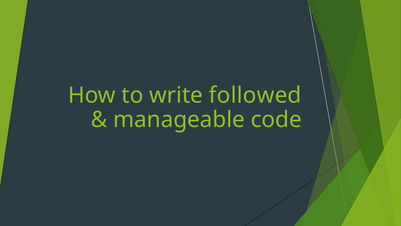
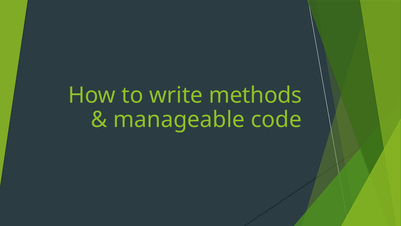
followed: followed -> methods (255, 95)
